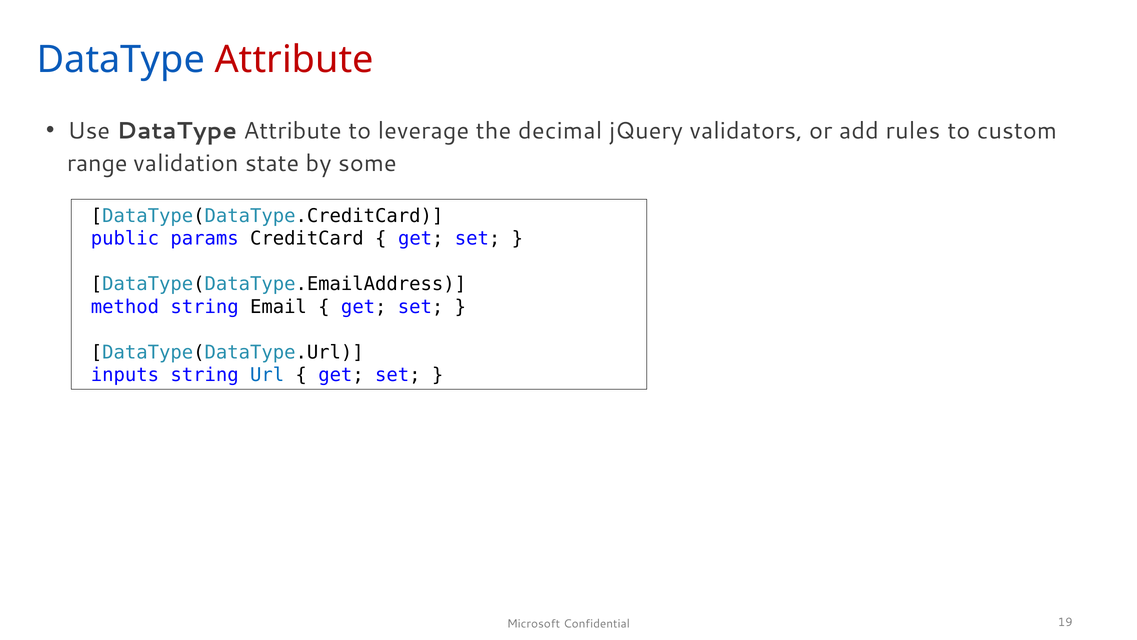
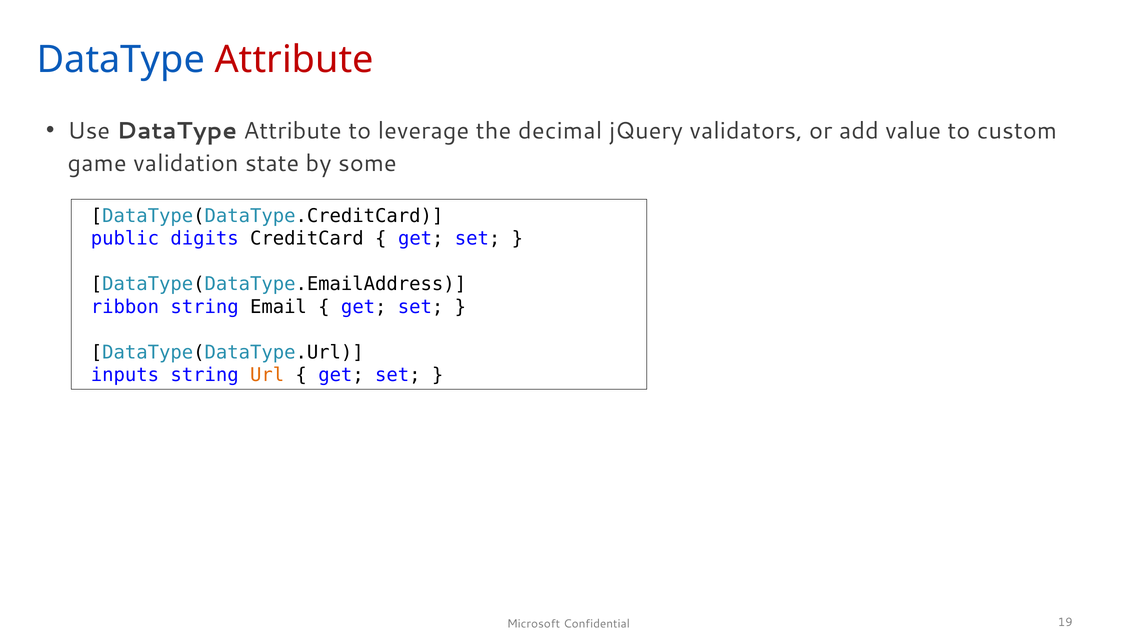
rules: rules -> value (913, 131)
range: range -> game (97, 163)
params: params -> digits (205, 239)
method: method -> ribbon (125, 307)
Url colour: blue -> orange (267, 375)
